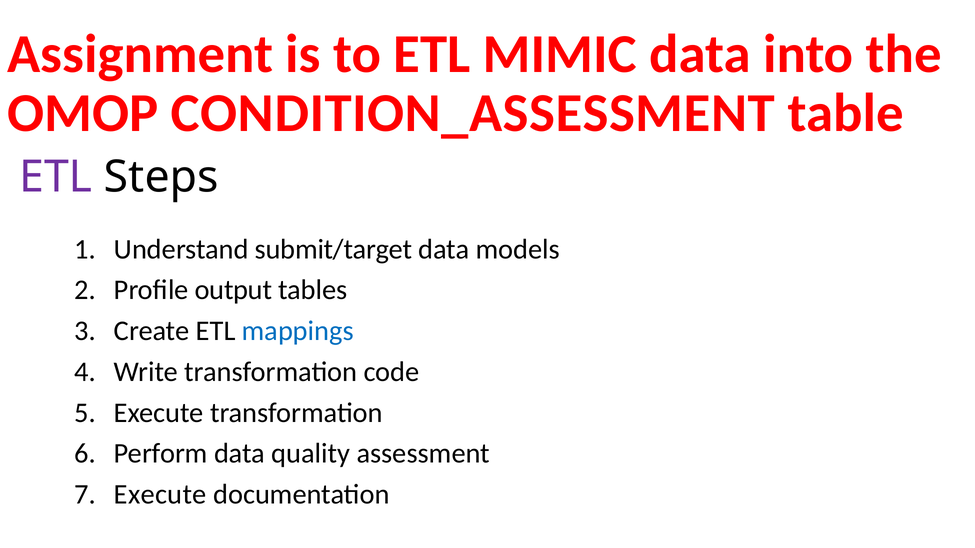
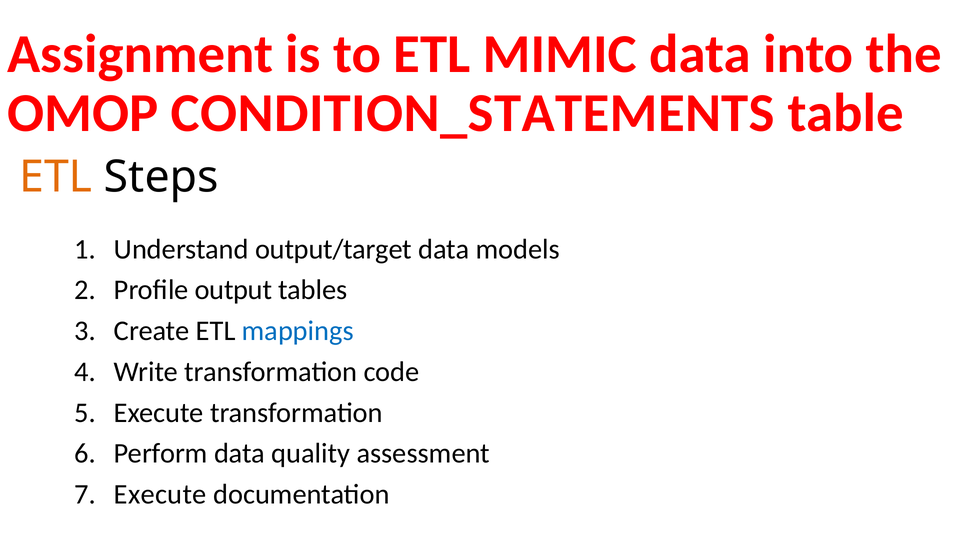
CONDITION_ASSESSMENT: CONDITION_ASSESSMENT -> CONDITION_STATEMENTS (473, 113)
ETL colour: purple -> orange (56, 177)
submit/target: submit/target -> output/target (334, 249)
